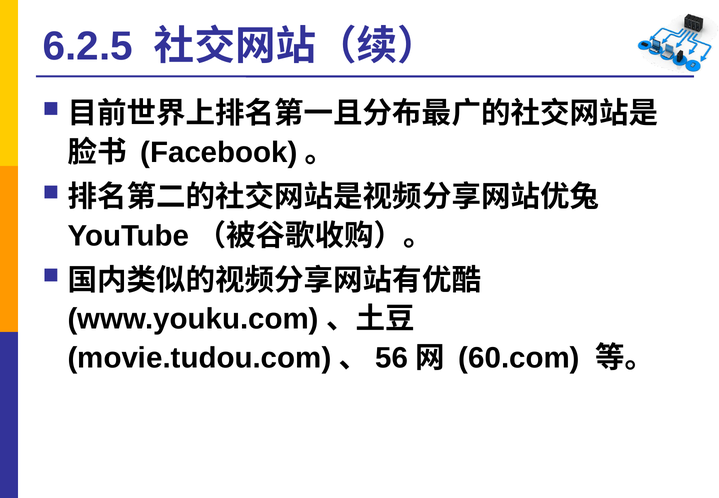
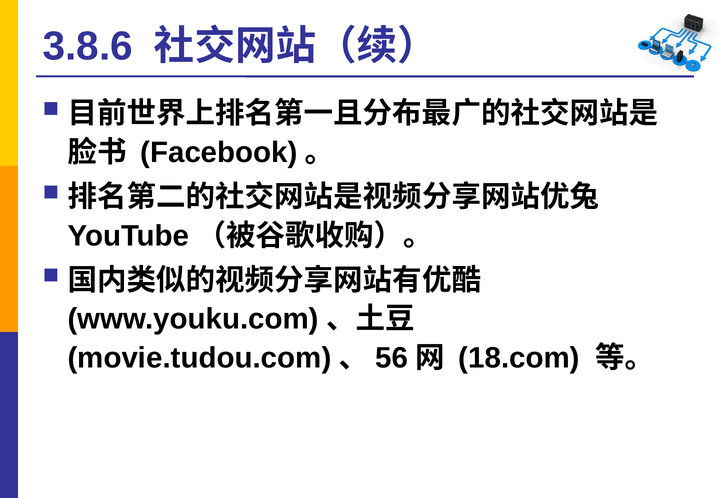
6.2.5: 6.2.5 -> 3.8.6 (88, 46)
60.com: 60.com -> 18.com (519, 358)
